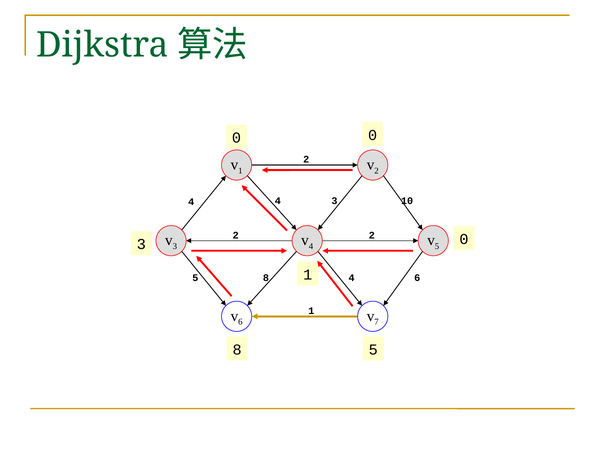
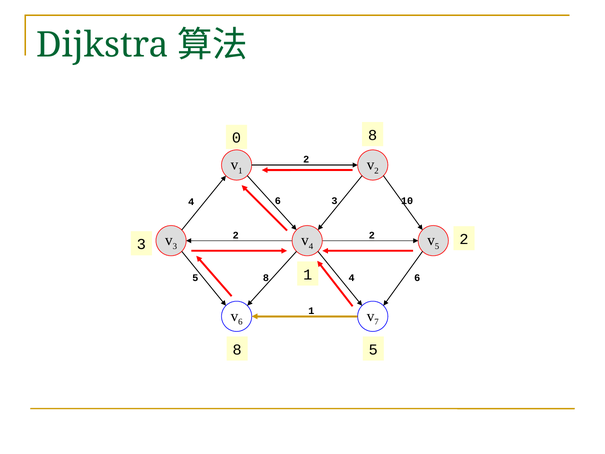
0 0: 0 -> 8 (373, 135)
4: 4 -> 6 (278, 201)
3 0: 0 -> 2 (464, 239)
